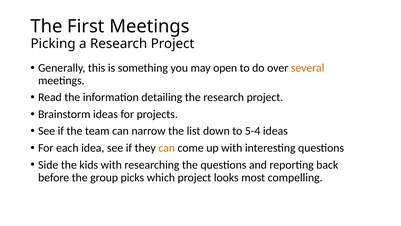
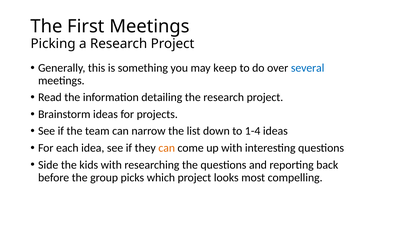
open: open -> keep (225, 68)
several colour: orange -> blue (308, 68)
5-4: 5-4 -> 1-4 (253, 131)
